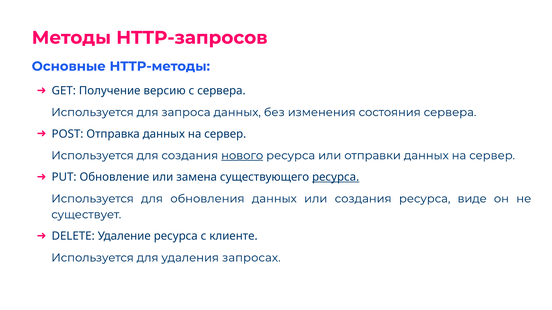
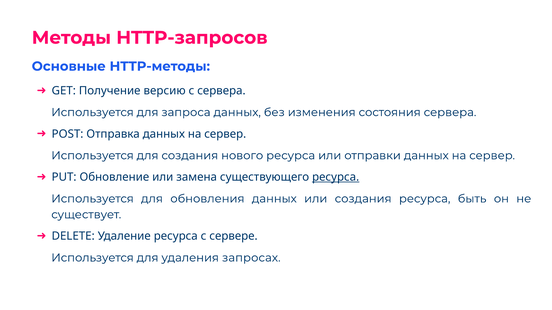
нового underline: present -> none (242, 156)
виде: виде -> быть (472, 199)
клиенте: клиенте -> сервере (234, 236)
